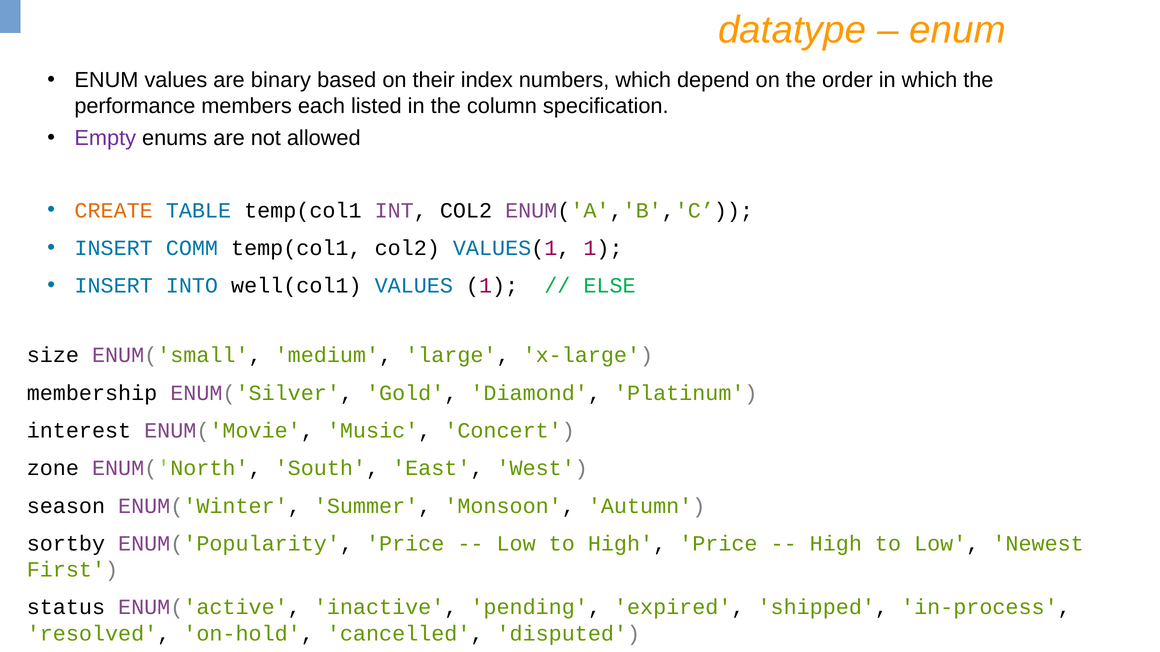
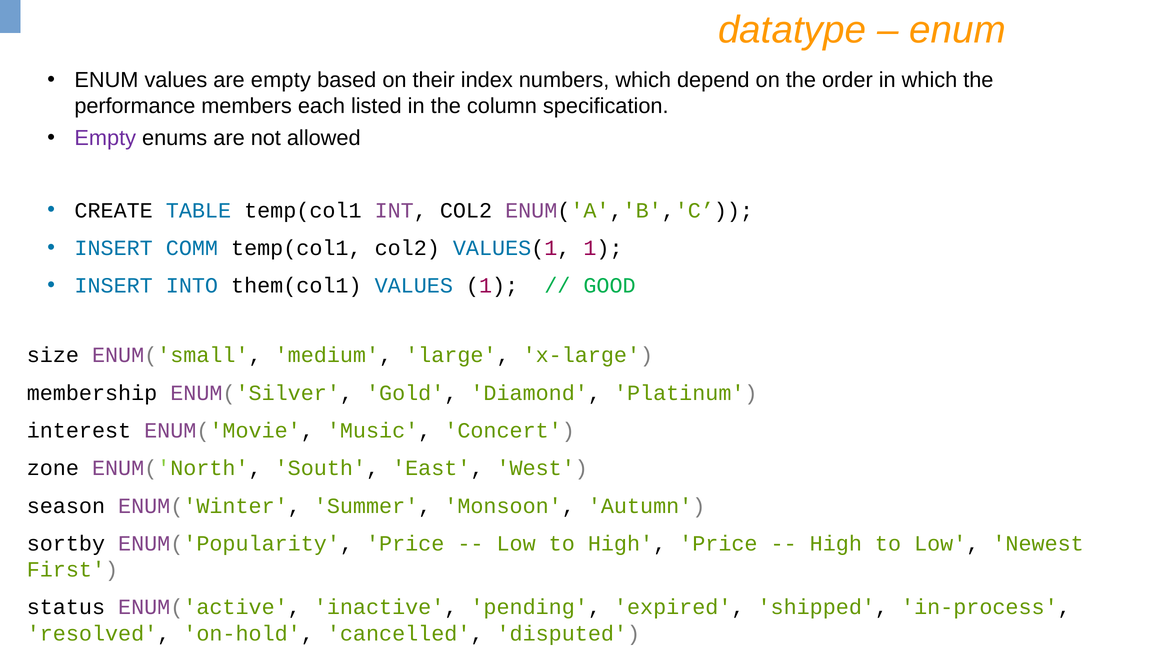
are binary: binary -> empty (281, 80)
CREATE colour: orange -> black (114, 211)
well(col1: well(col1 -> them(col1 (296, 286)
ELSE: ELSE -> GOOD (610, 286)
